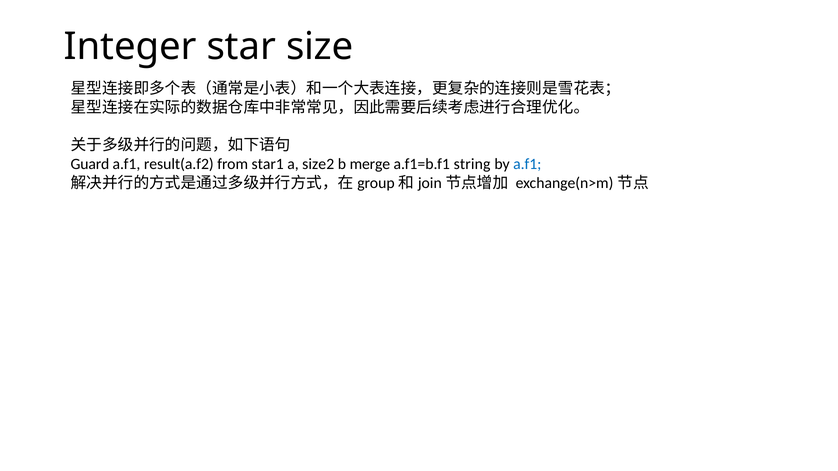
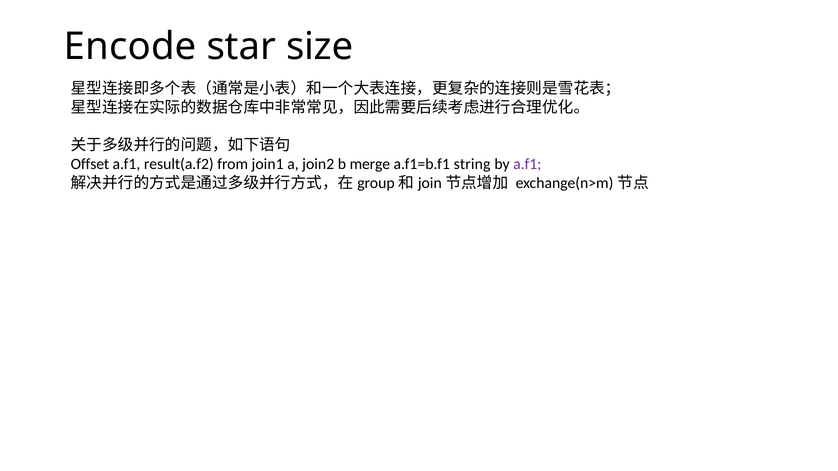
Integer: Integer -> Encode (130, 47)
Guard: Guard -> Offset (90, 164)
star1: star1 -> join1 (268, 164)
size2: size2 -> join2 (318, 164)
a.f1 colour: blue -> purple (527, 164)
